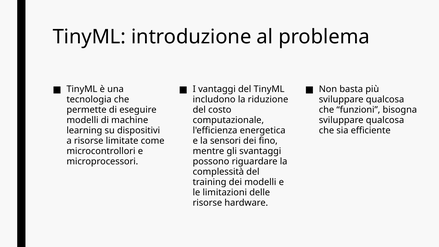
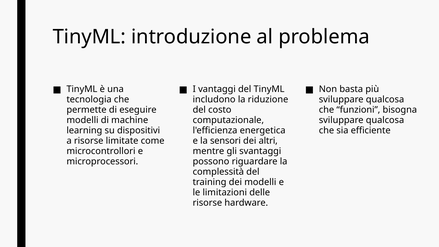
fino: fino -> altri (268, 141)
